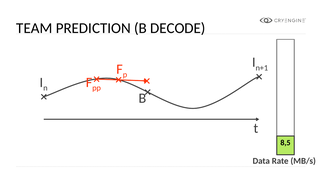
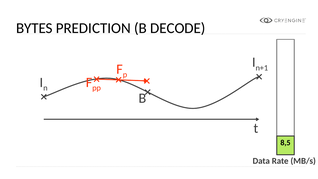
TEAM: TEAM -> BYTES (34, 28)
